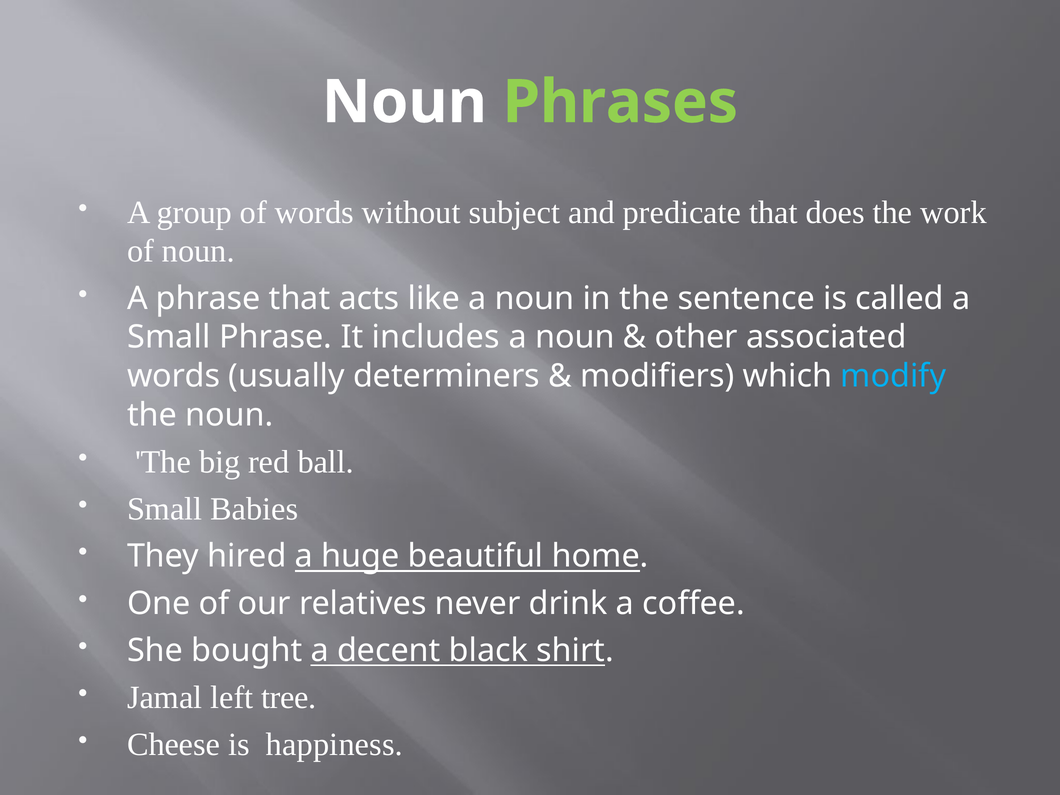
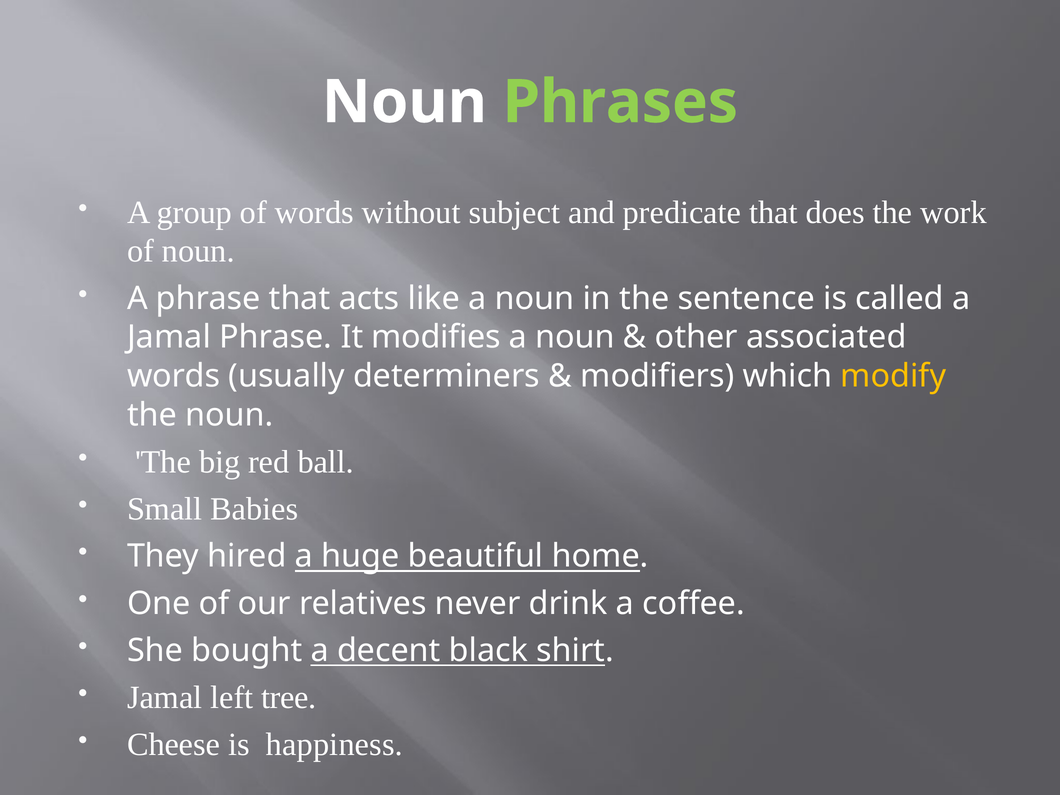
Small: Small -> Jamal (169, 337)
includes: includes -> modifies (436, 337)
modify colour: light blue -> yellow (893, 376)
